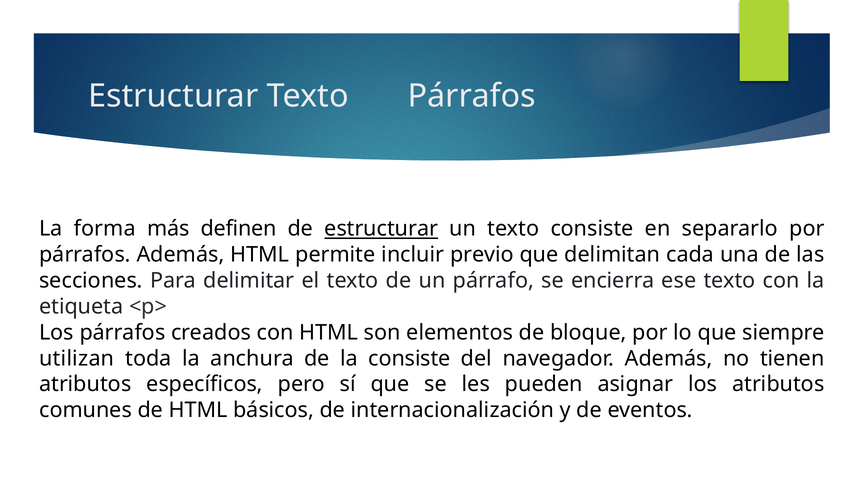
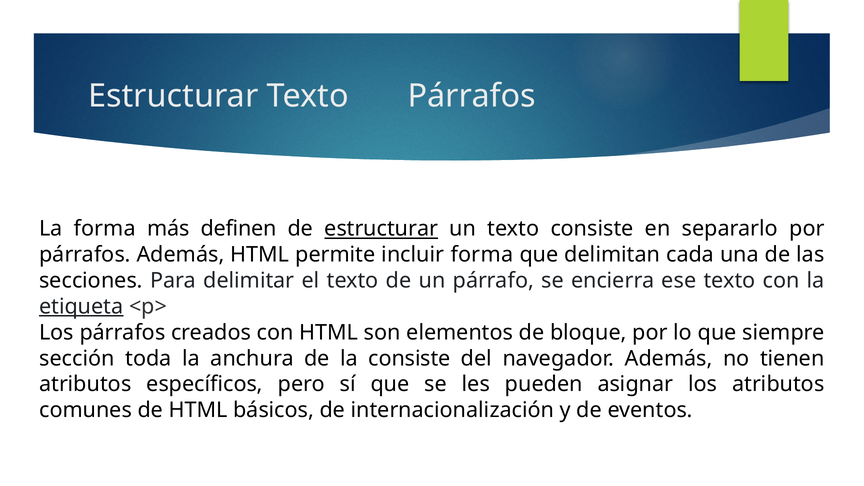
incluir previo: previo -> forma (482, 255)
etiqueta underline: none -> present (81, 307)
utilizan: utilizan -> sección (77, 358)
